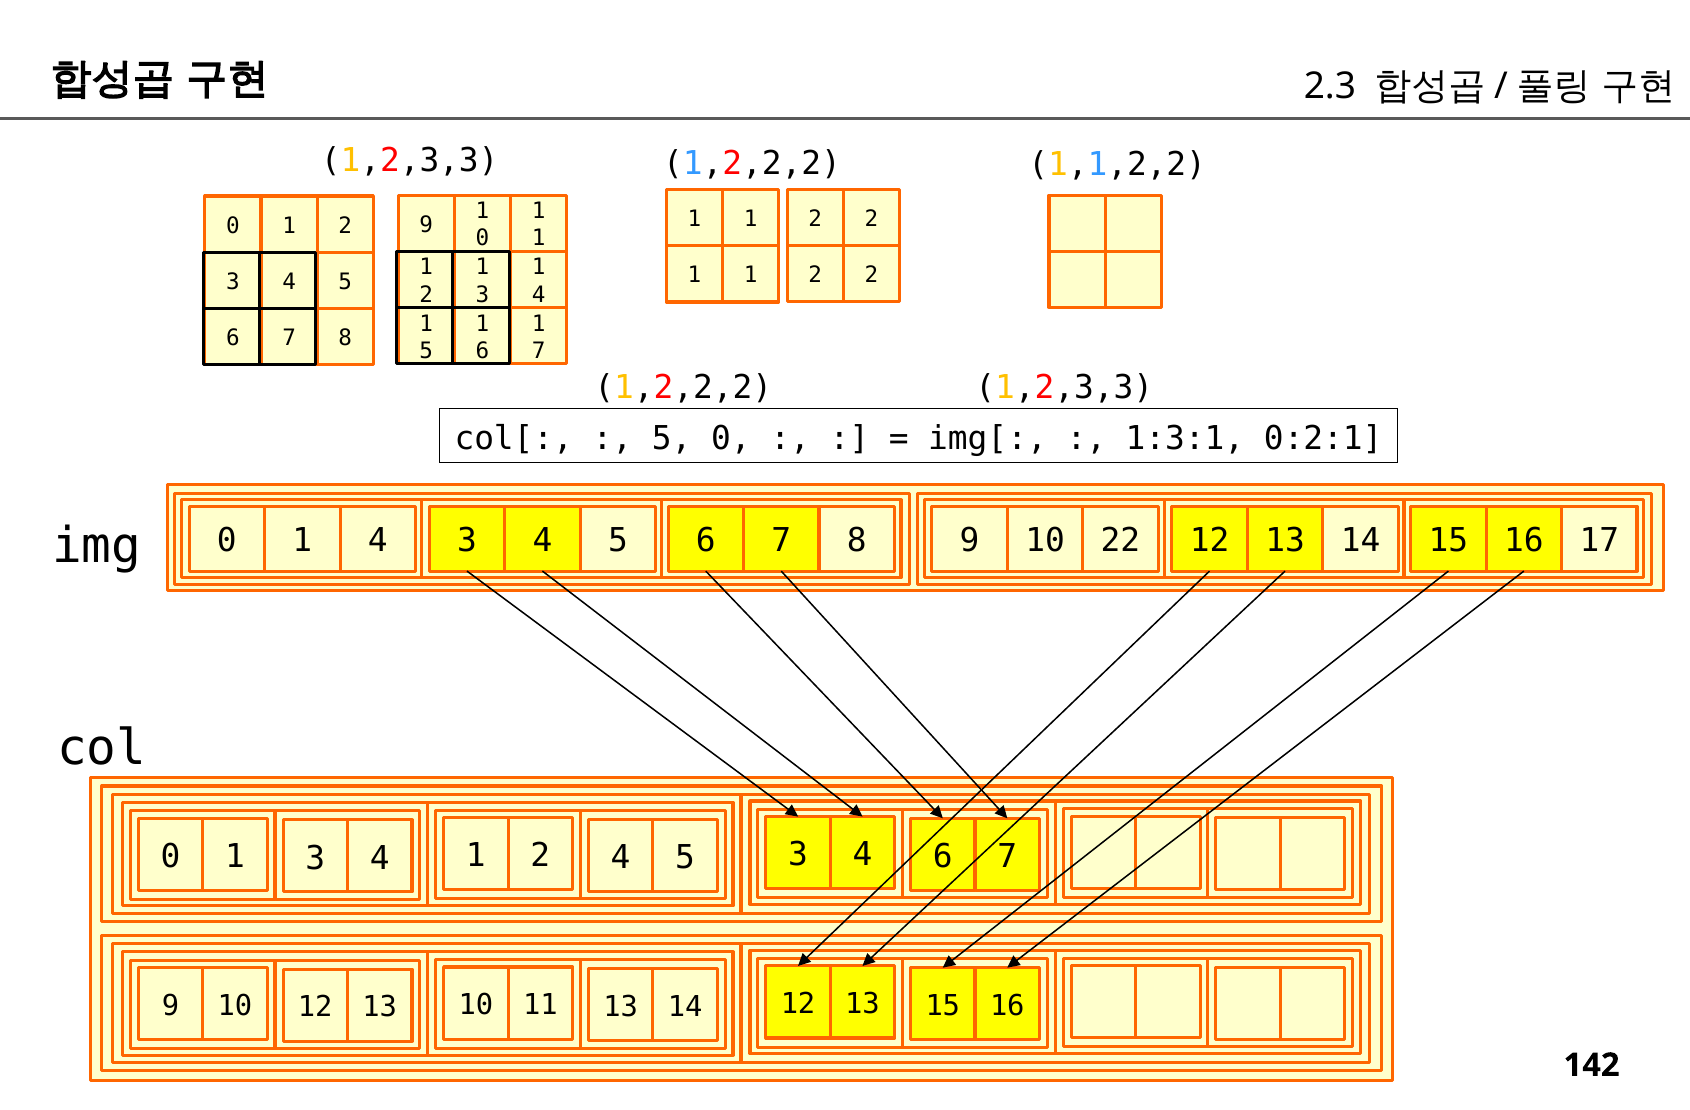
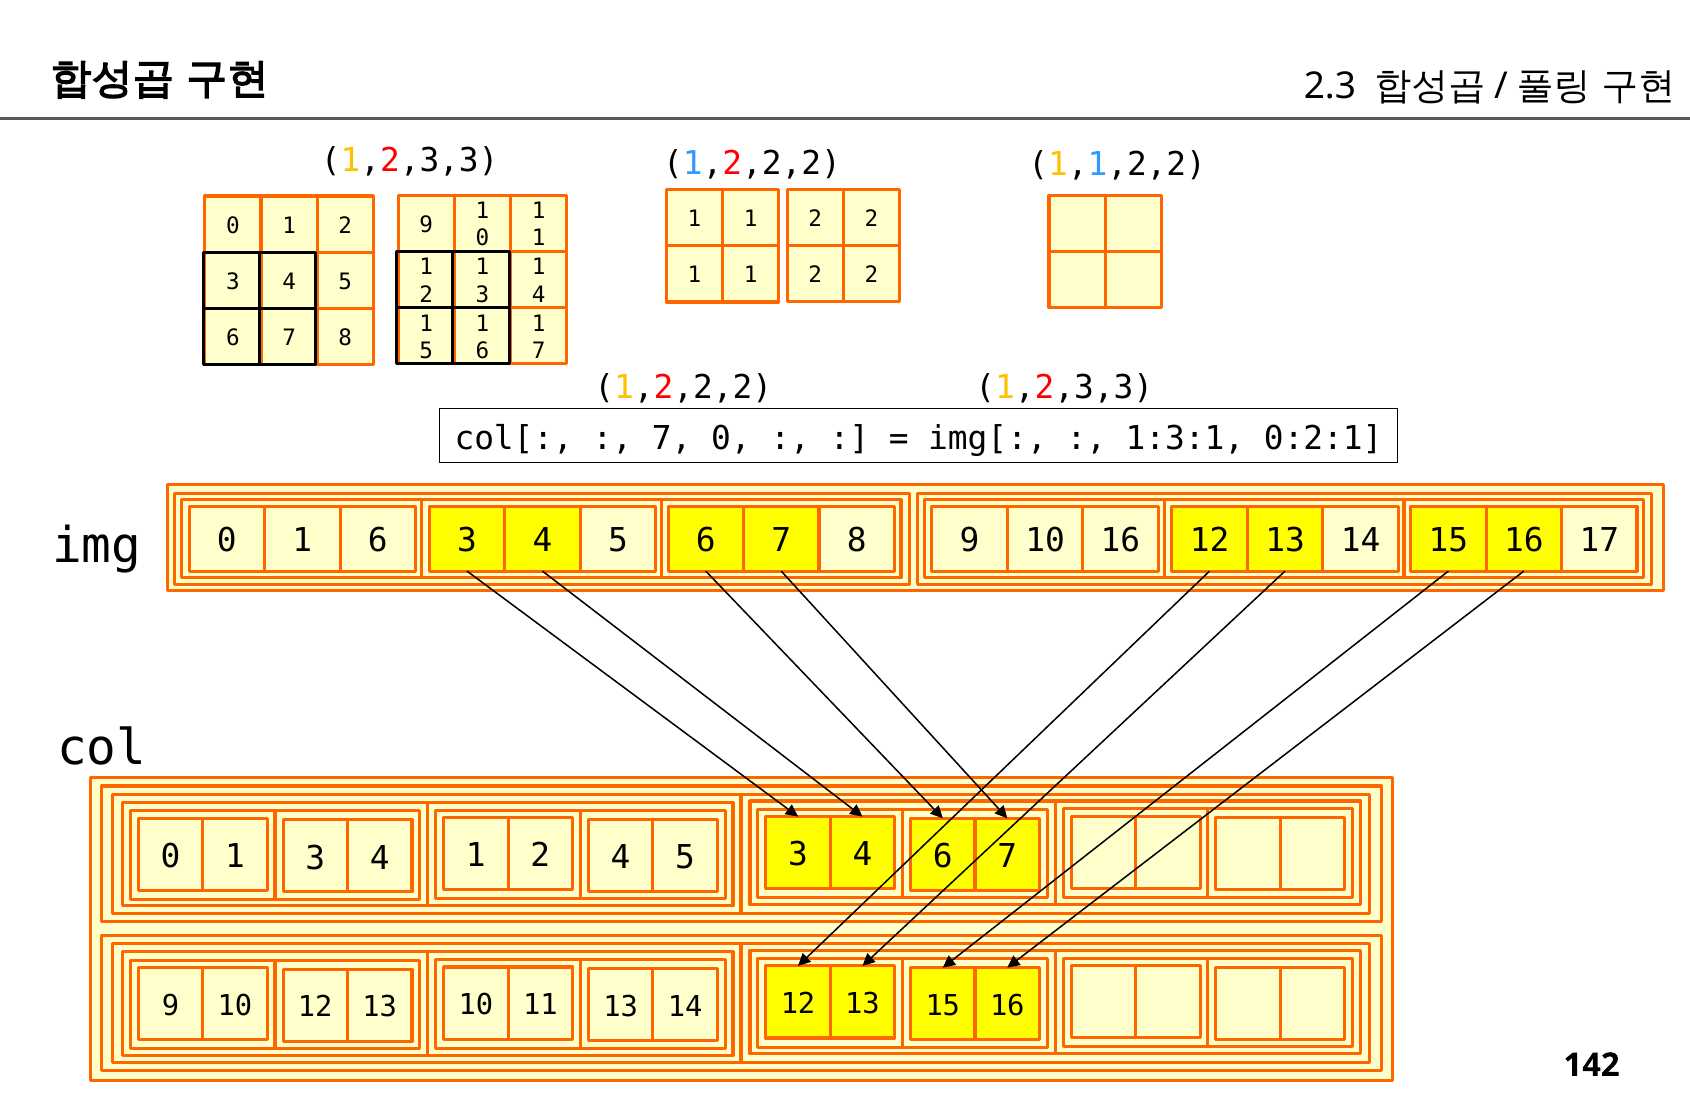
5: 5 -> 7 (672, 438)
0 1 4: 4 -> 6 (378, 541)
10 22: 22 -> 16 (1120, 541)
